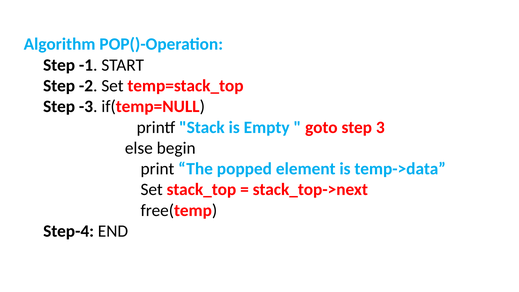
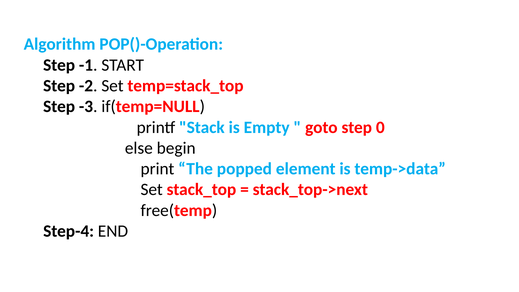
3: 3 -> 0 (380, 127)
